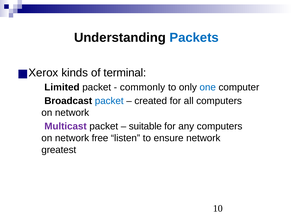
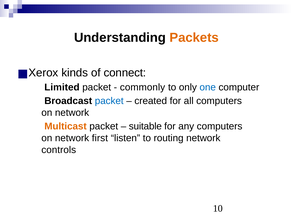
Packets colour: blue -> orange (194, 38)
terminal: terminal -> connect (125, 73)
Multicast colour: purple -> orange (66, 126)
free: free -> first (100, 138)
ensure: ensure -> routing (169, 138)
greatest: greatest -> controls (59, 150)
